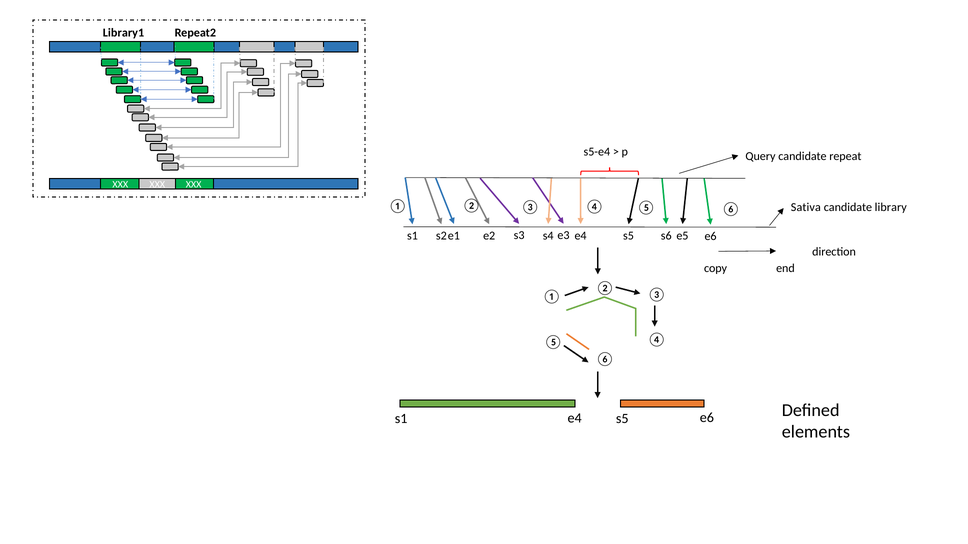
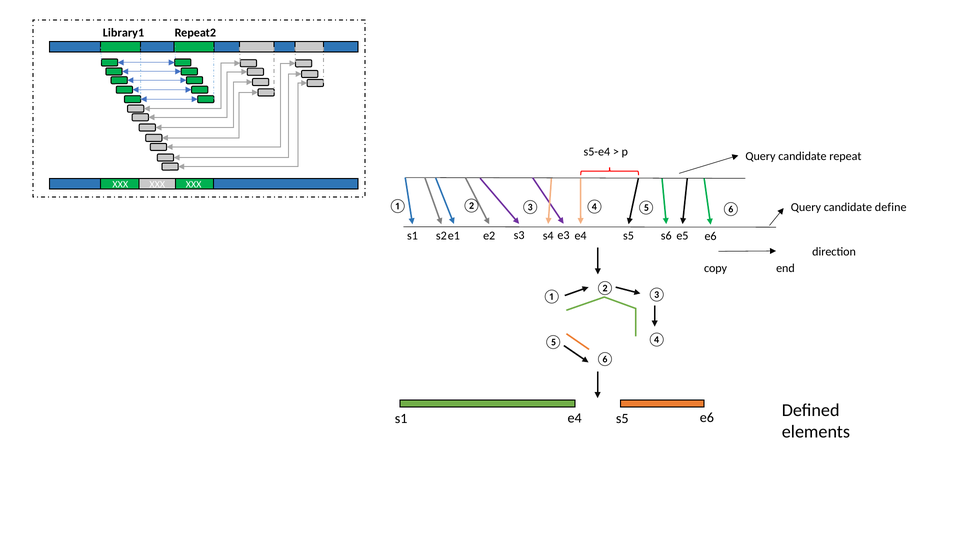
Sativa: Sativa -> Query (806, 208)
library: library -> define (891, 208)
